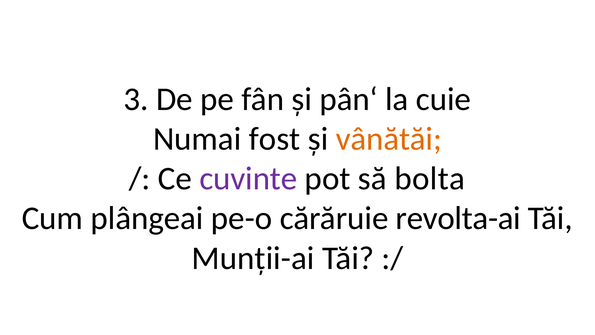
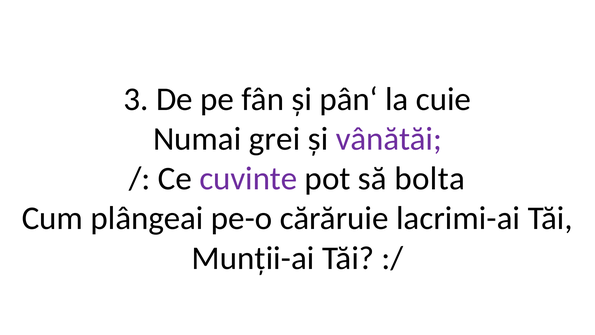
fost: fost -> grei (275, 139)
vânătăi colour: orange -> purple (389, 139)
revolta-ai: revolta-ai -> lacrimi-ai (458, 218)
